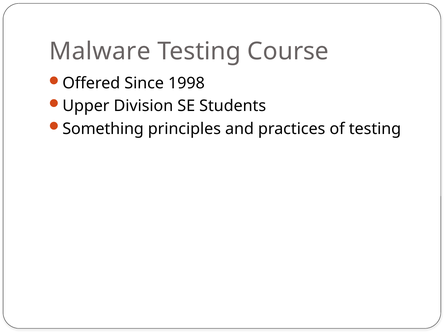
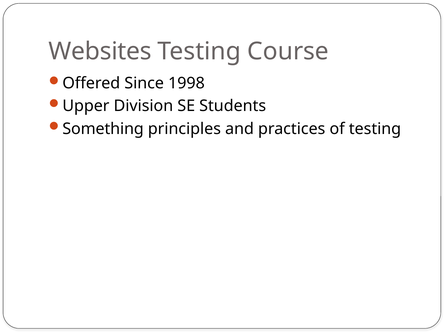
Malware: Malware -> Websites (100, 51)
